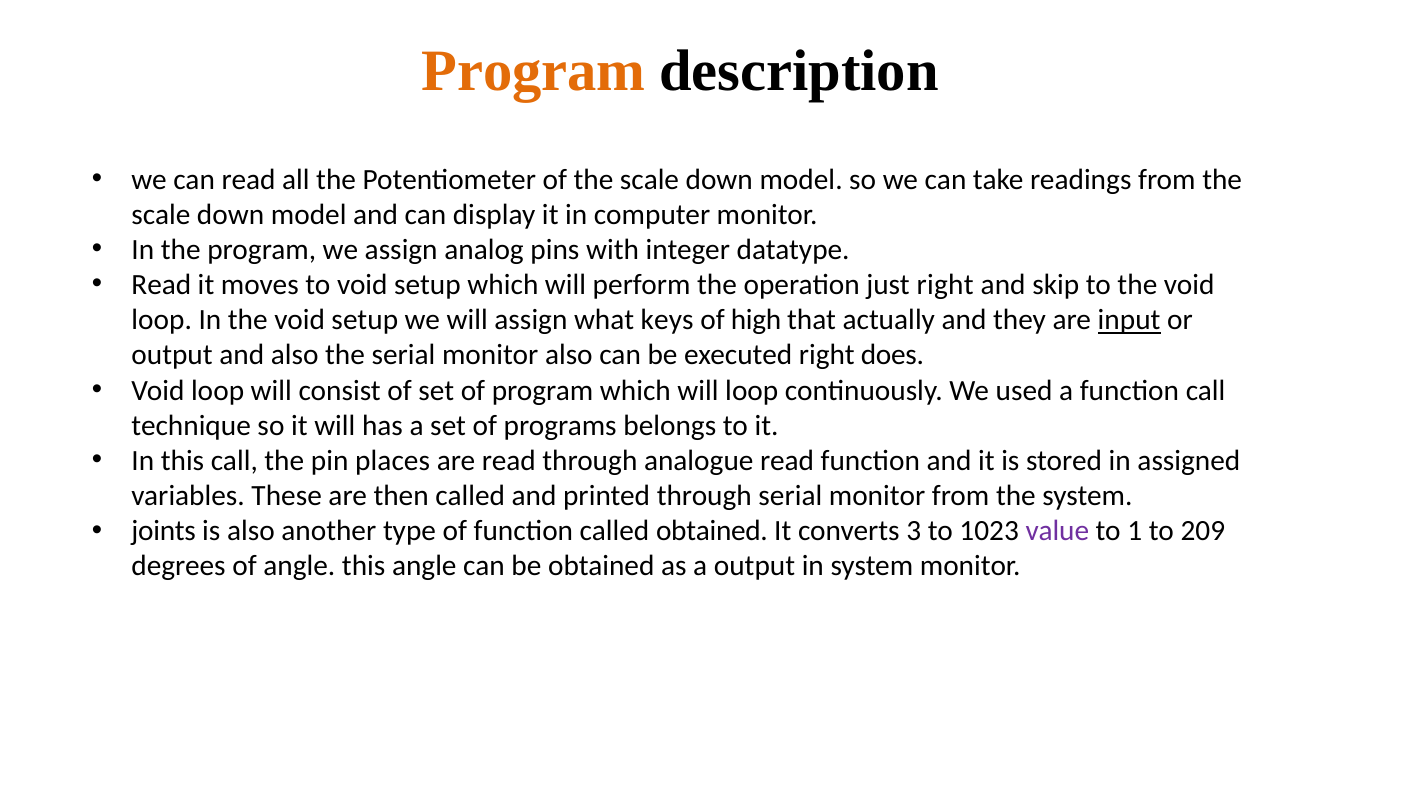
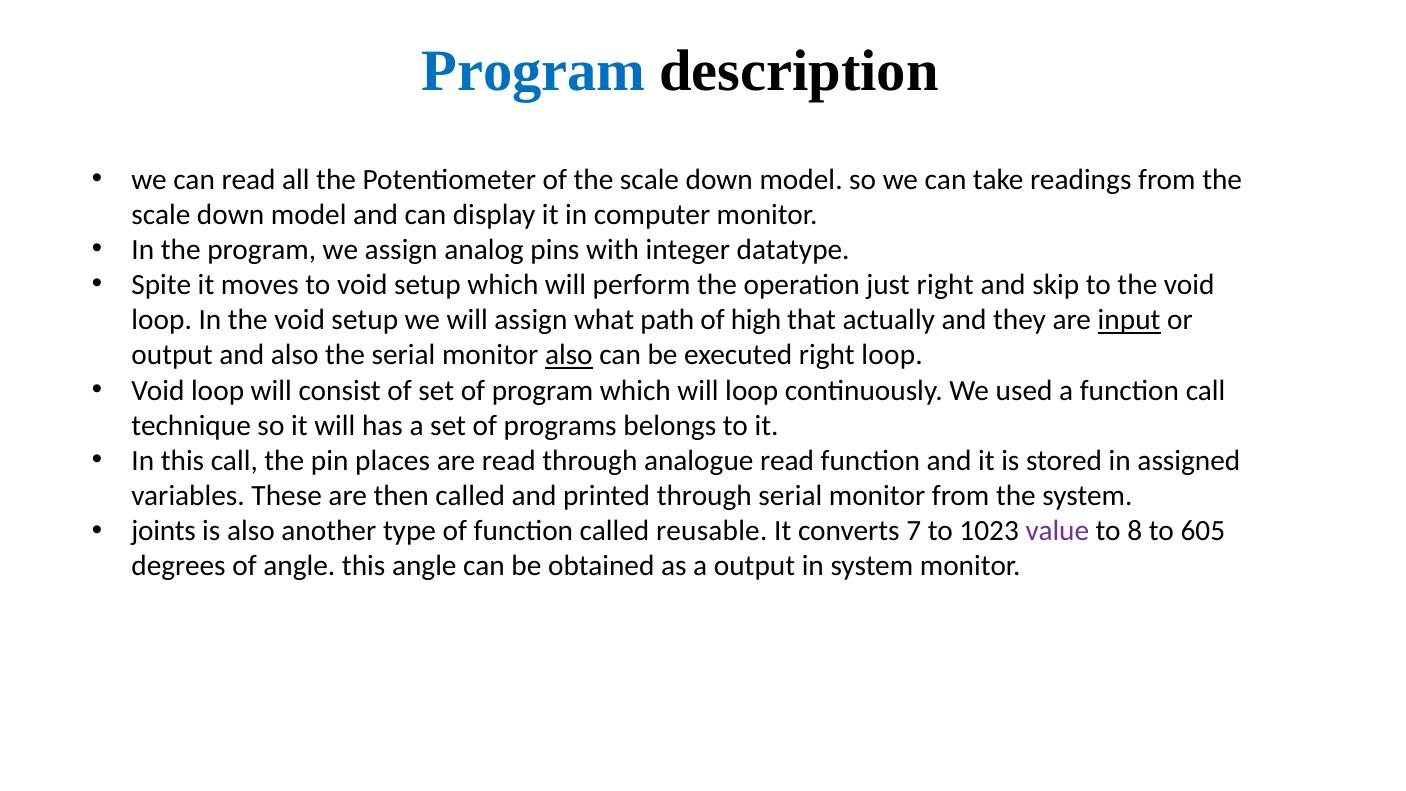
Program colour: orange -> blue (533, 71)
Read: Read -> Spite (161, 285)
keys: keys -> path (667, 320)
also underline: none -> present (569, 355)
right does: does -> loop (892, 355)
called obtained: obtained -> reusable (712, 531)
3: 3 -> 7 (914, 531)
1: 1 -> 8 (1135, 531)
209: 209 -> 605 (1203, 531)
